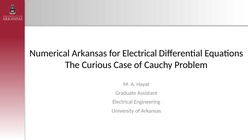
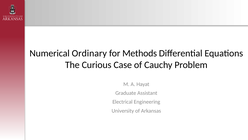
Numerical Arkansas: Arkansas -> Ordinary (89, 53)
for Electrical: Electrical -> Methods (140, 53)
